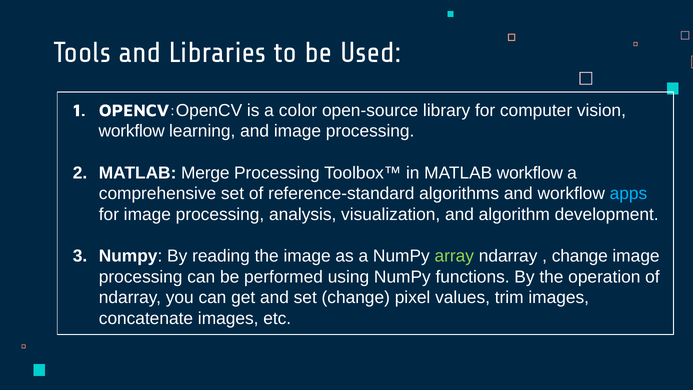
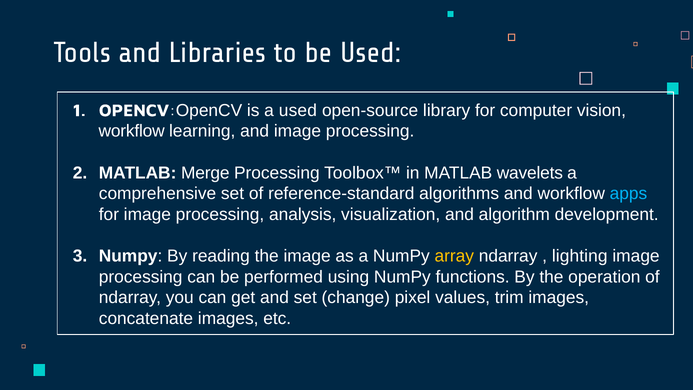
a color: color -> used (298, 110)
MATLAB workflow: workflow -> wavelets (530, 173)
array colour: light green -> yellow (454, 256)
change: change -> lighting (580, 256)
